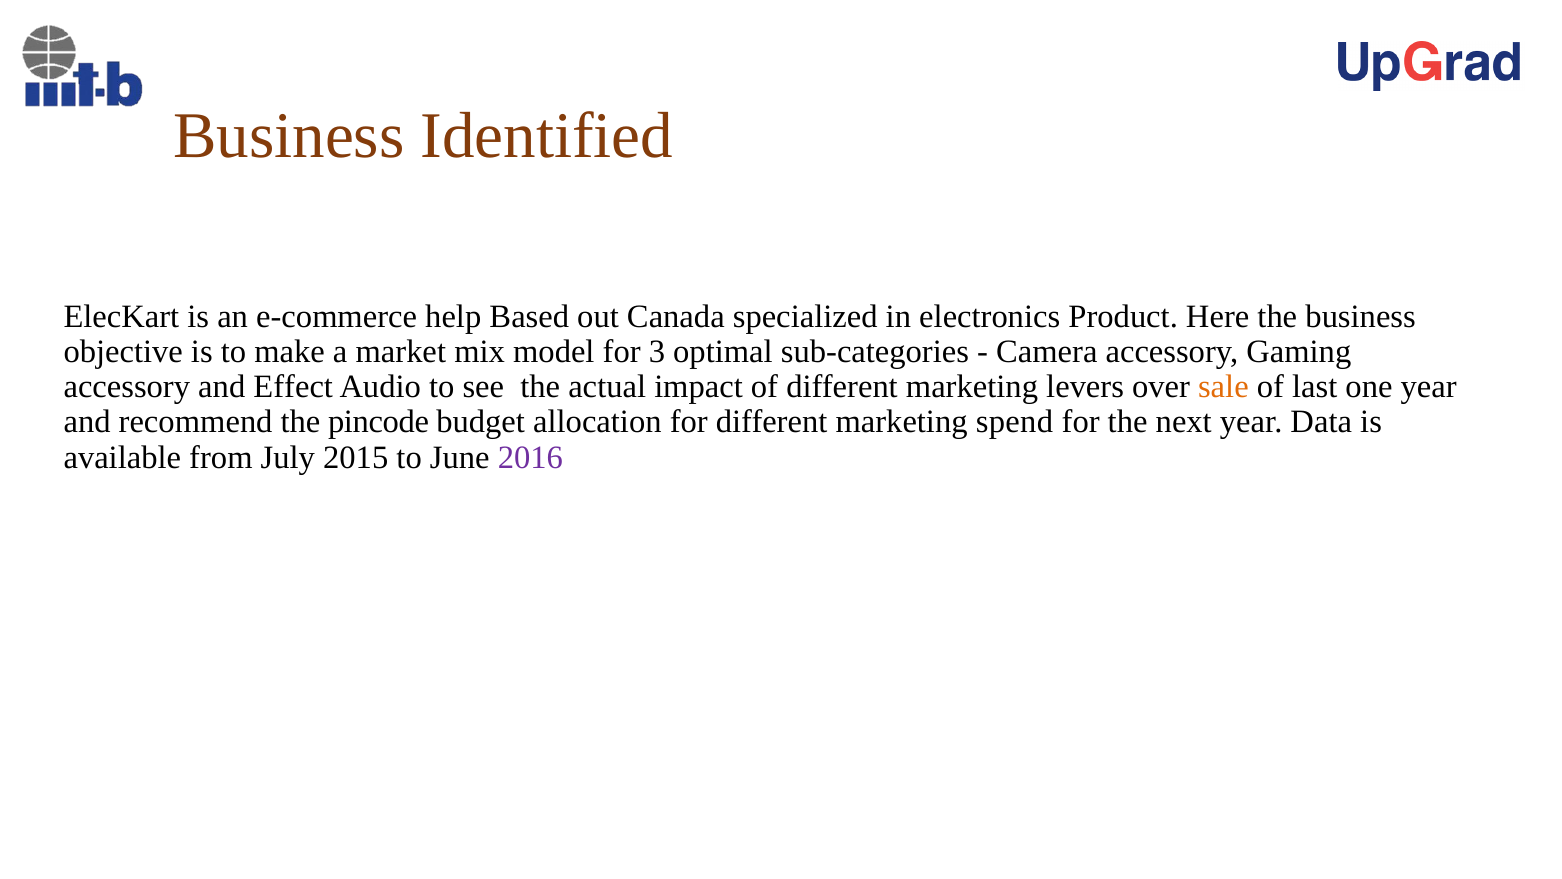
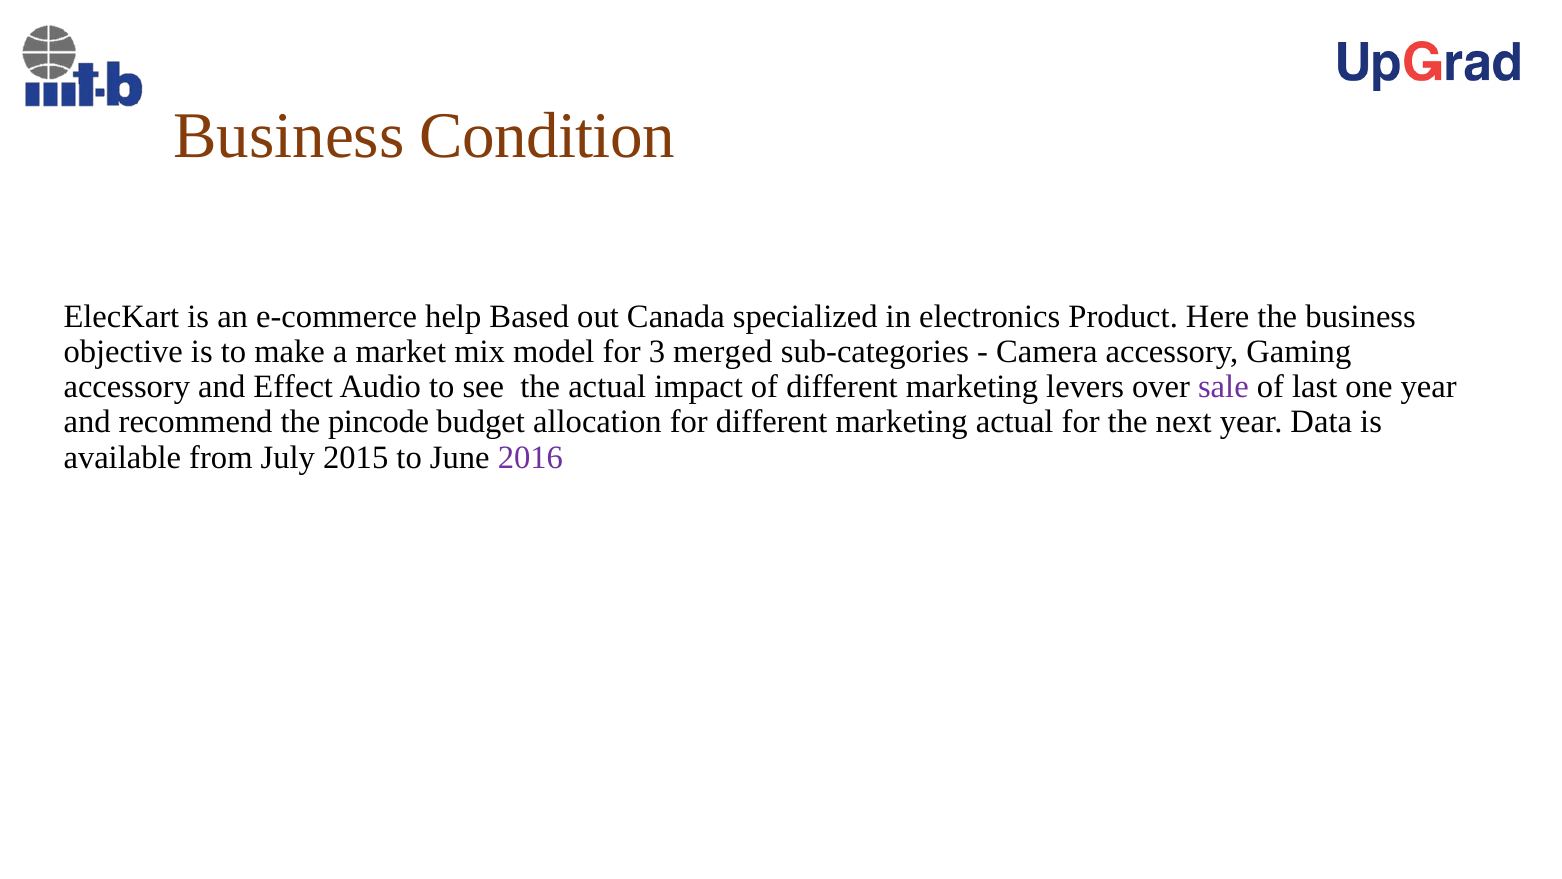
Identified: Identified -> Condition (547, 136)
optimal: optimal -> merged (723, 352)
sale colour: orange -> purple (1223, 387)
marketing spend: spend -> actual (1015, 422)
